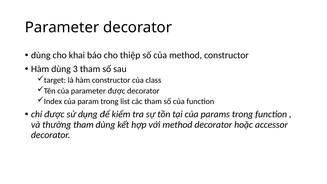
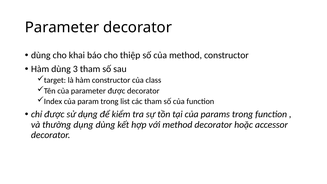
thường tham: tham -> dụng (83, 125)
